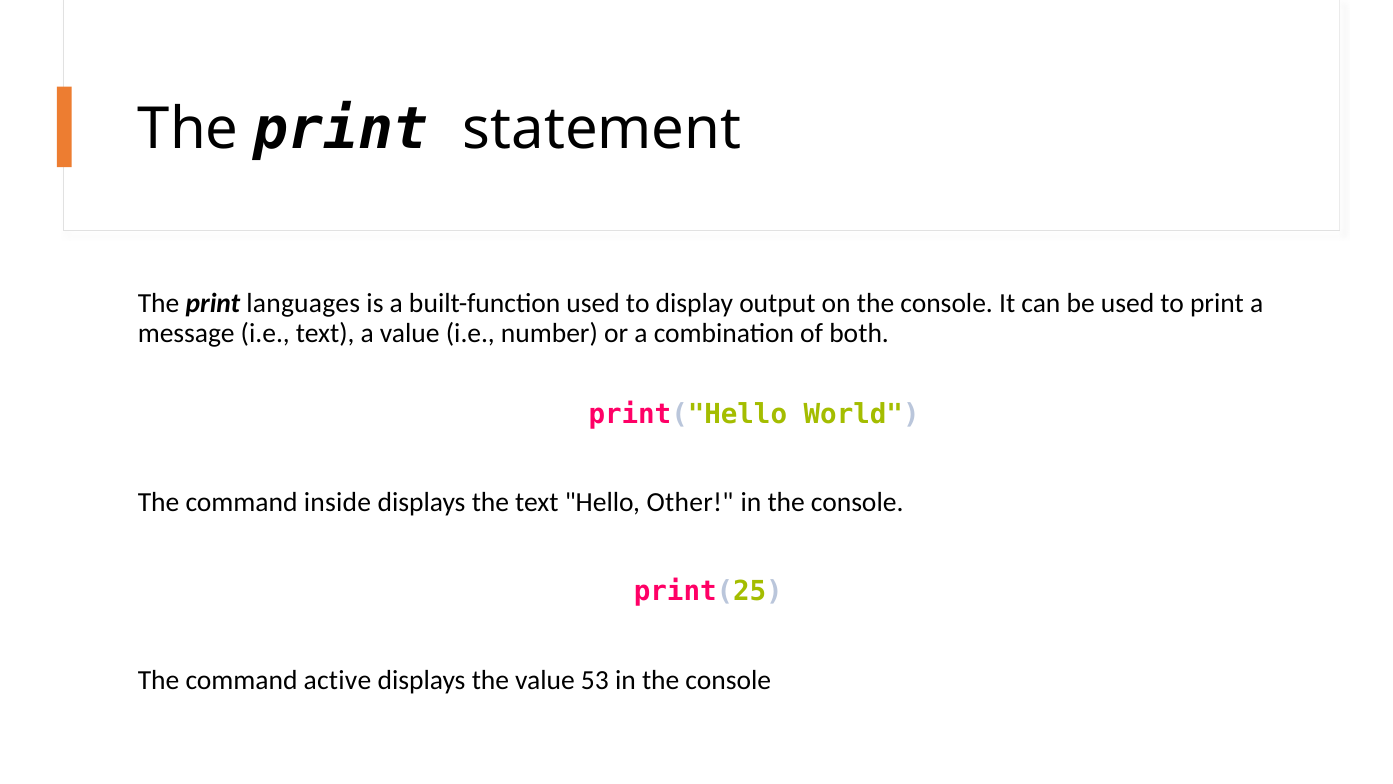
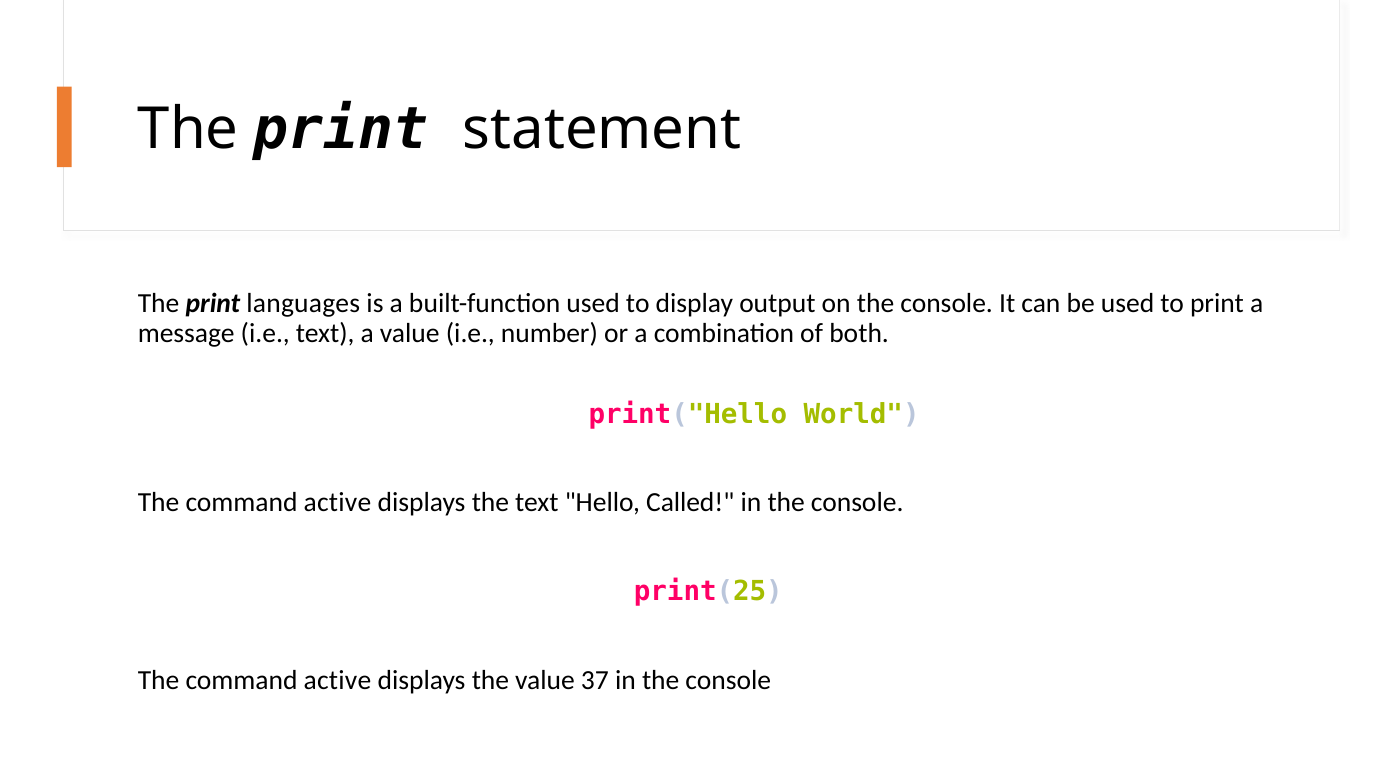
inside: inside -> active (337, 503)
Other: Other -> Called (690, 503)
53: 53 -> 37 (595, 680)
